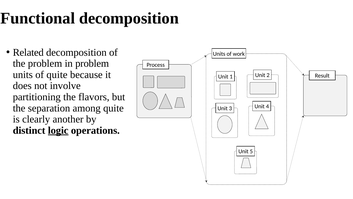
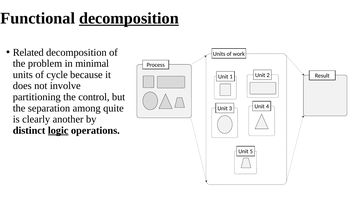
decomposition underline: none -> present (129, 18)
in problem: problem -> minimal (92, 63)
of quite: quite -> cycle (57, 75)
flavors: flavors -> control (94, 97)
